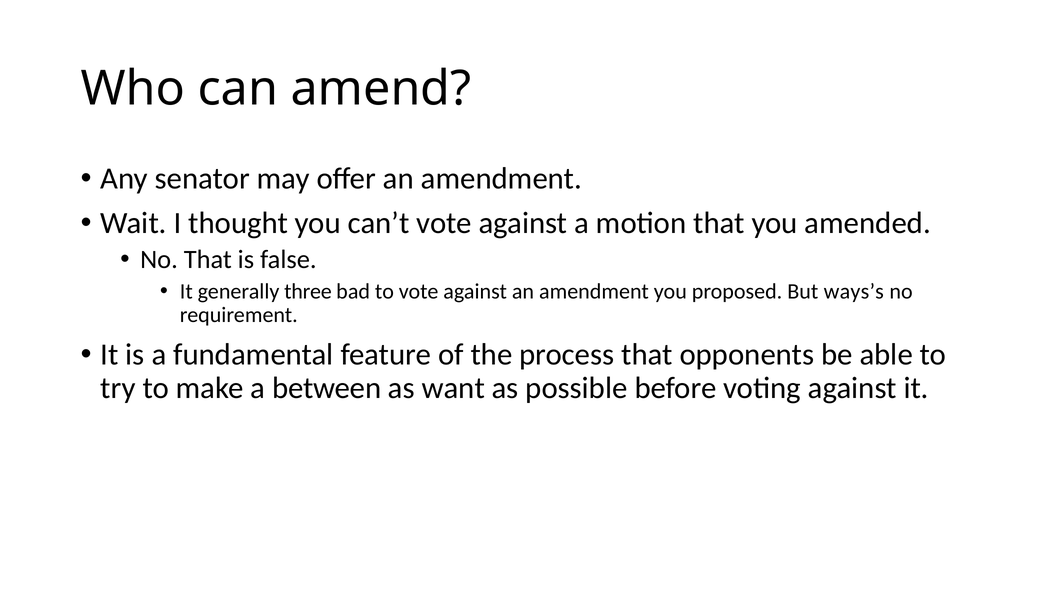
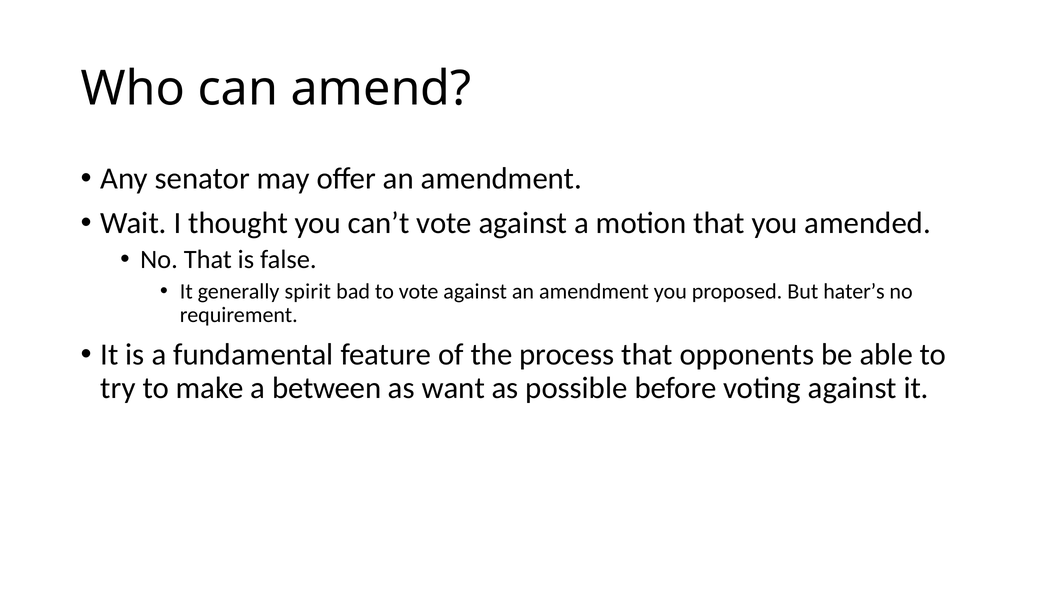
three: three -> spirit (308, 291)
ways’s: ways’s -> hater’s (854, 291)
